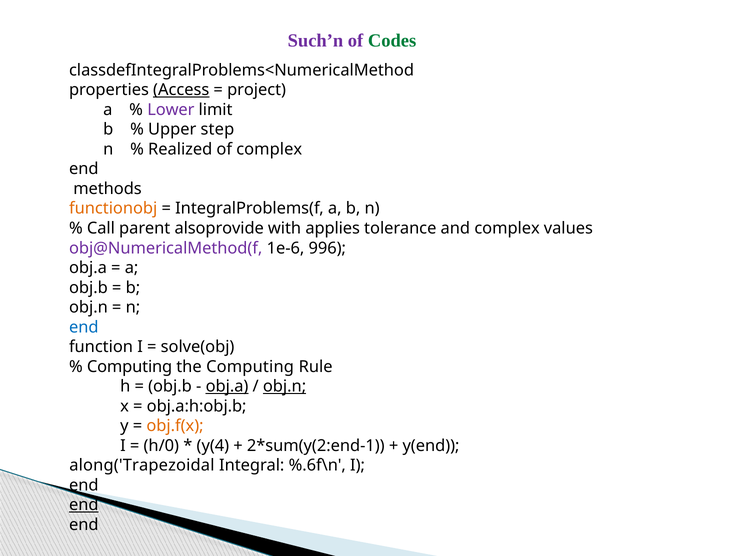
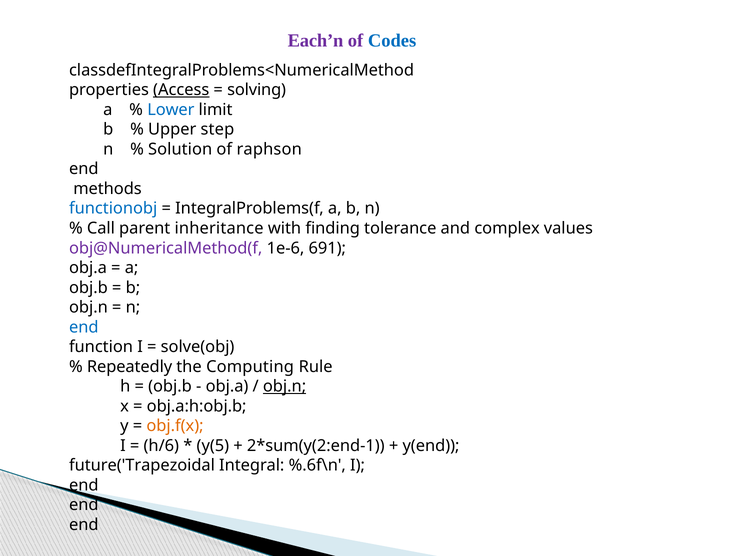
Such’n: Such’n -> Each’n (316, 41)
Codes colour: green -> blue (392, 41)
project: project -> solving (257, 90)
Lower colour: purple -> blue (171, 110)
Realized: Realized -> Solution (180, 149)
of complex: complex -> raphson (269, 149)
functionobj colour: orange -> blue (113, 208)
alsoprovide: alsoprovide -> inheritance (219, 228)
applies: applies -> finding (333, 228)
996: 996 -> 691 (327, 248)
Computing: Computing -> Repeatedly (130, 366)
obj.a underline: present -> none (227, 386)
h/0: h/0 -> h/6 (161, 445)
y(4: y(4 -> y(5 (213, 445)
along('Trapezoidal: along('Trapezoidal -> future('Trapezoidal (142, 465)
end underline: present -> none (84, 505)
